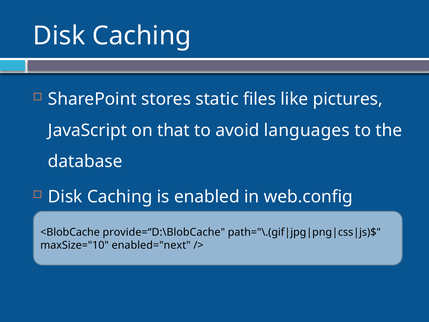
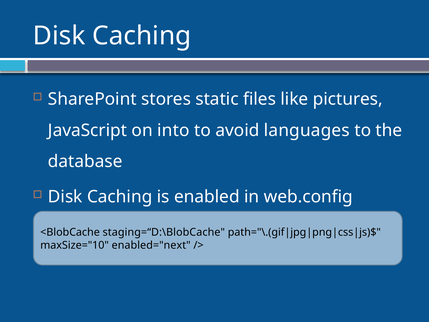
that: that -> into (173, 130)
provide=“D:\BlobCache: provide=“D:\BlobCache -> staging=“D:\BlobCache (164, 232)
